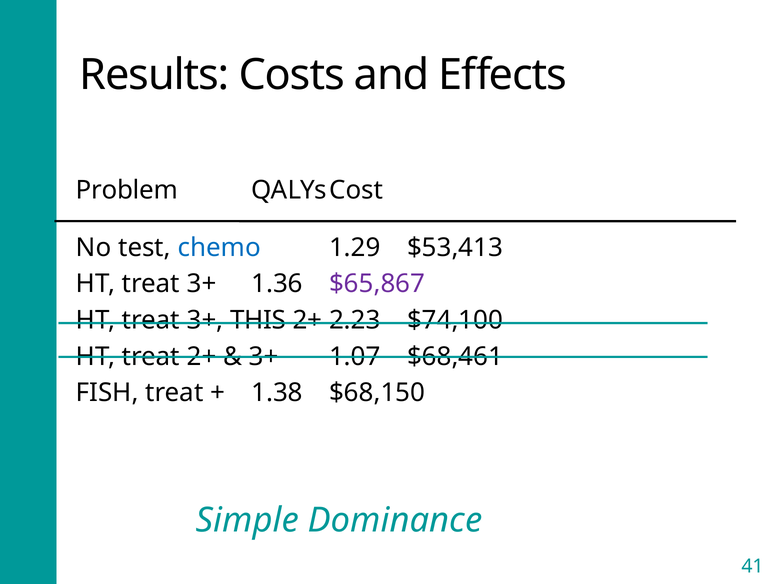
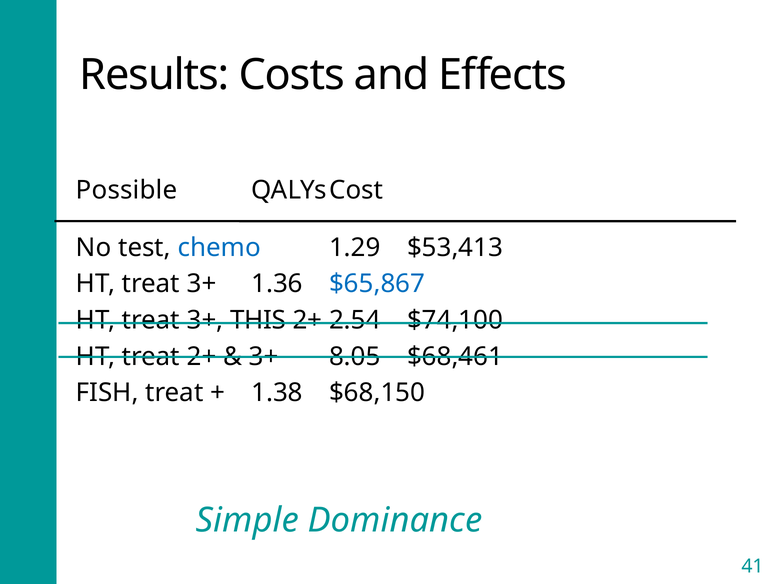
Problem: Problem -> Possible (127, 190)
$65,867 colour: purple -> blue (377, 284)
2.23: 2.23 -> 2.54 (355, 320)
1.07: 1.07 -> 8.05 (355, 357)
